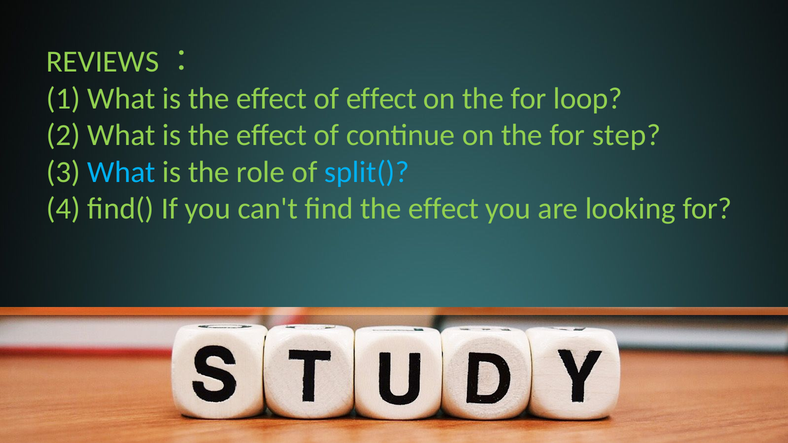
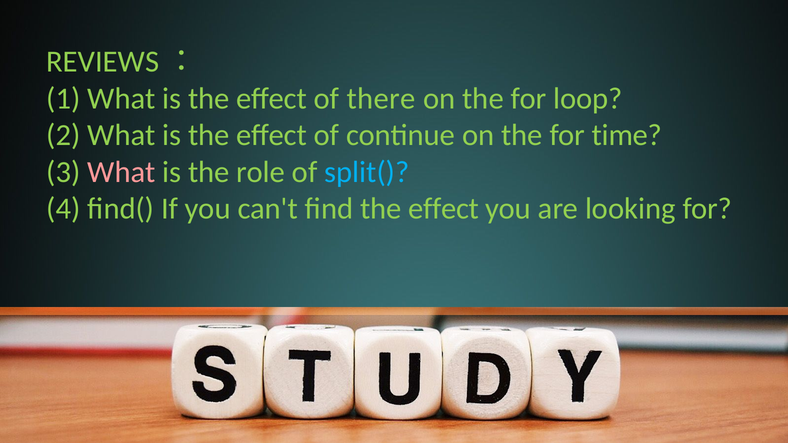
of effect: effect -> there (381, 99)
step: step -> time (627, 135)
What colour: light blue -> pink (121, 172)
